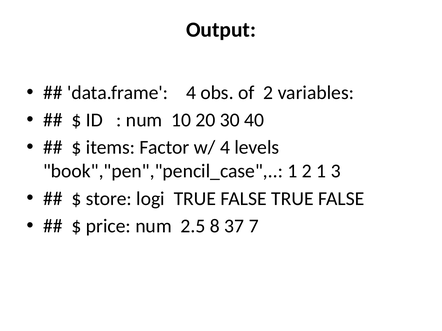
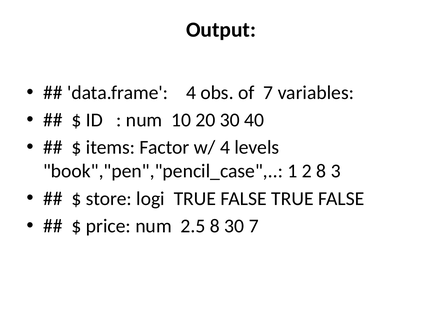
of 2: 2 -> 7 (268, 93)
2 1: 1 -> 8 (321, 171)
8 37: 37 -> 30 (234, 226)
